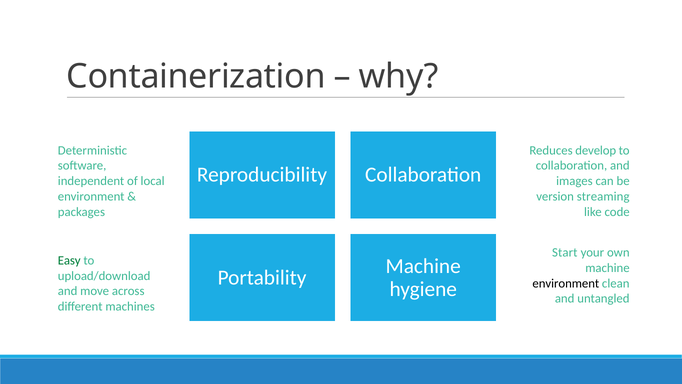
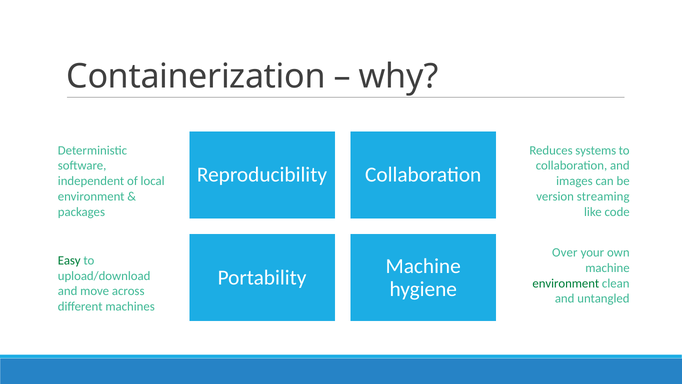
develop: develop -> systems (596, 150)
Start: Start -> Over (565, 252)
environment colour: black -> green (566, 283)
